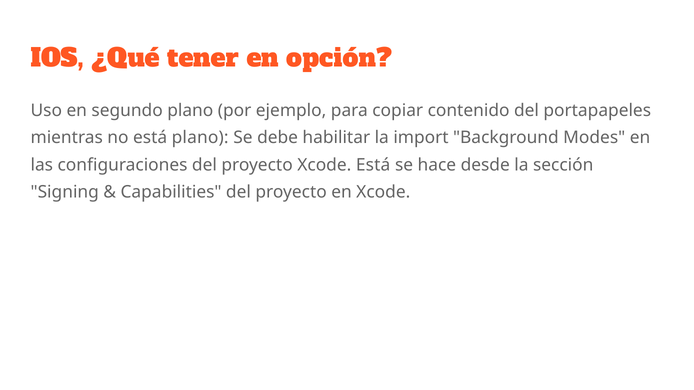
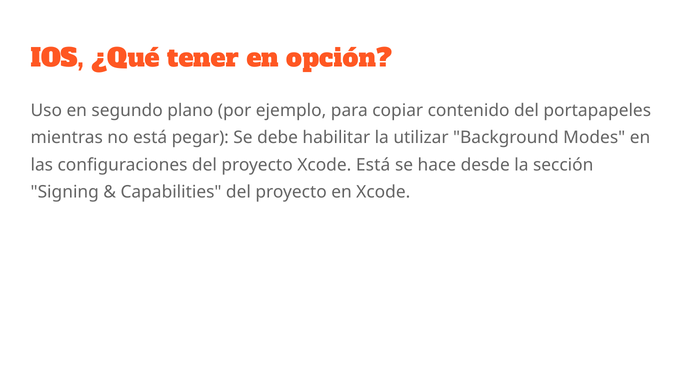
está plano: plano -> pegar (200, 138)
import: import -> utilizar (421, 138)
